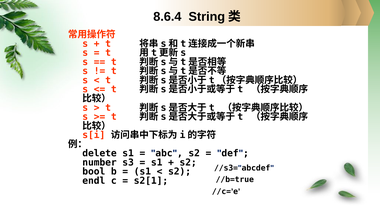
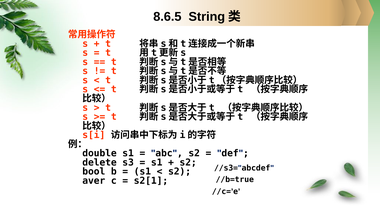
8.6.4: 8.6.4 -> 8.6.5 (167, 17)
delete: delete -> double (100, 153)
number: number -> delete (100, 162)
endl: endl -> aver (94, 180)
